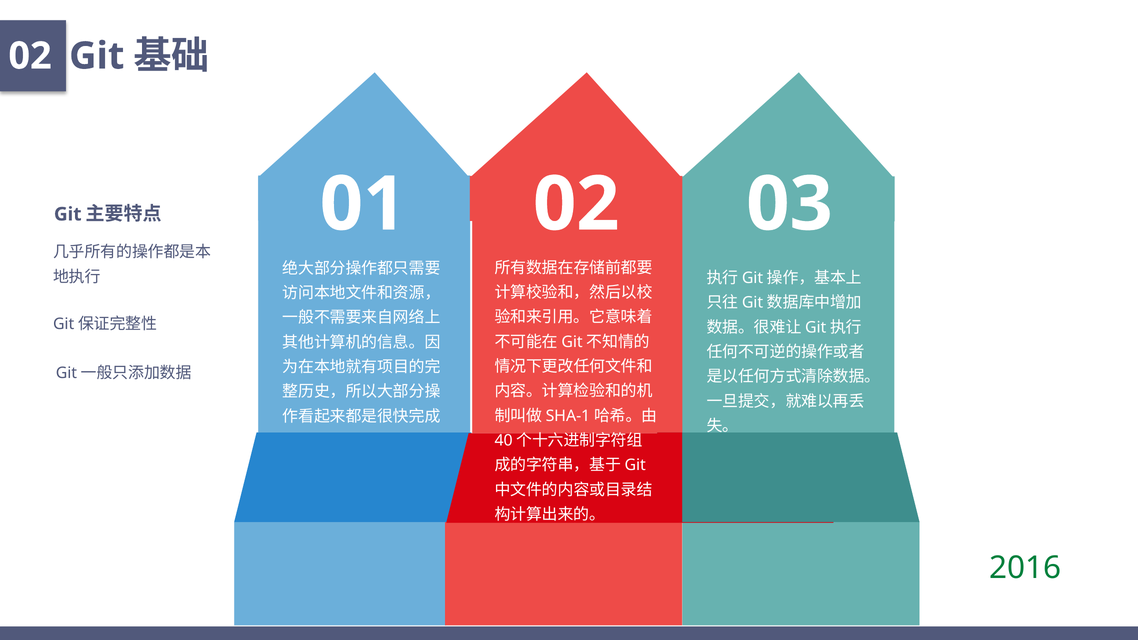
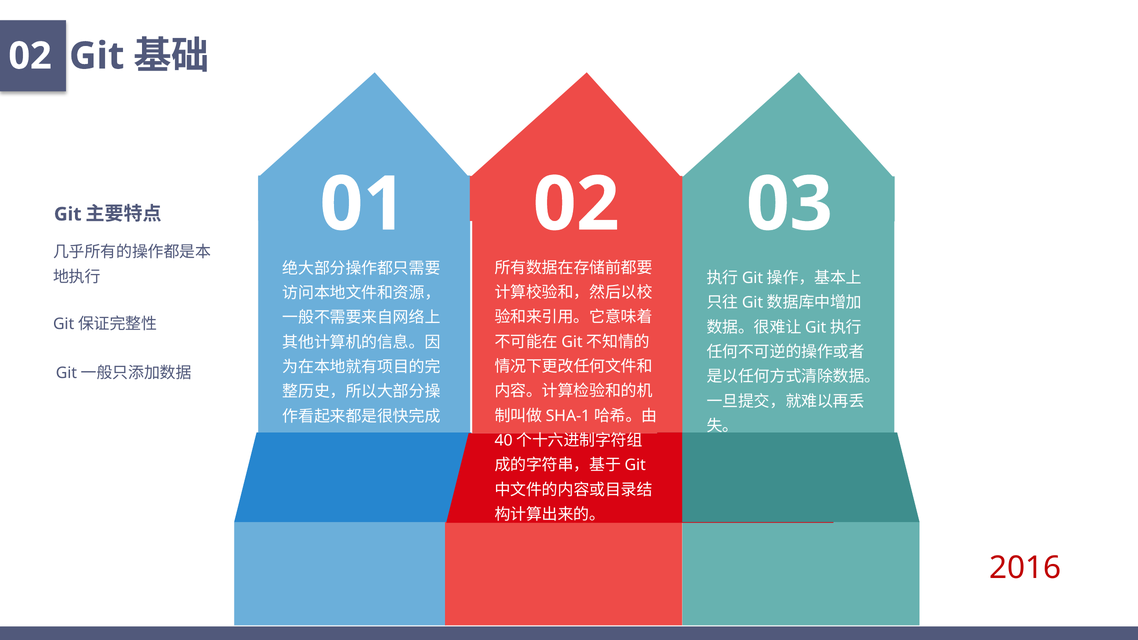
2016 colour: green -> red (1026, 568)
